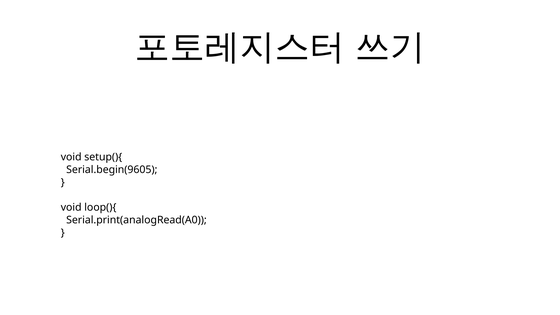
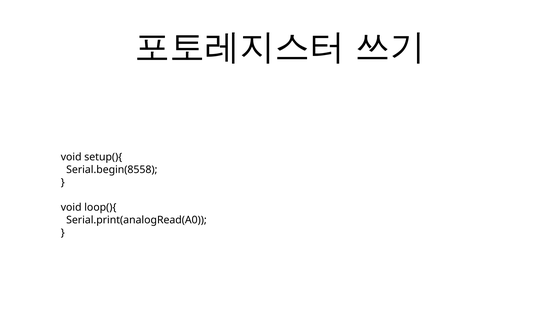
Serial.begin(9605: Serial.begin(9605 -> Serial.begin(8558 (112, 170)
